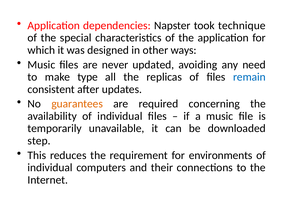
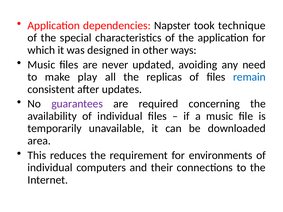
type: type -> play (88, 77)
guarantees colour: orange -> purple (77, 104)
step: step -> area (39, 141)
